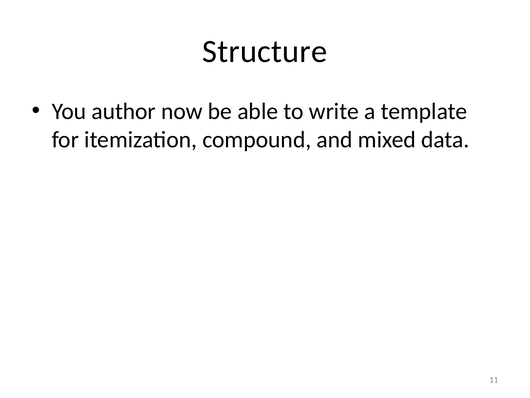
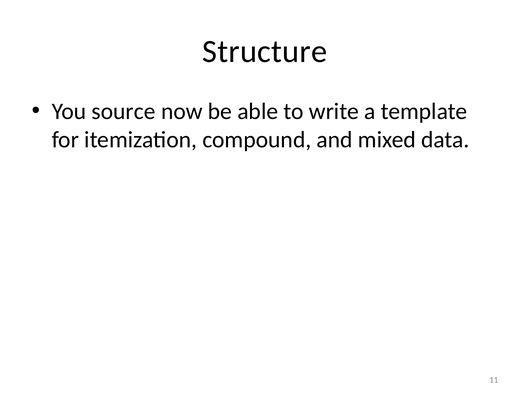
author: author -> source (124, 111)
